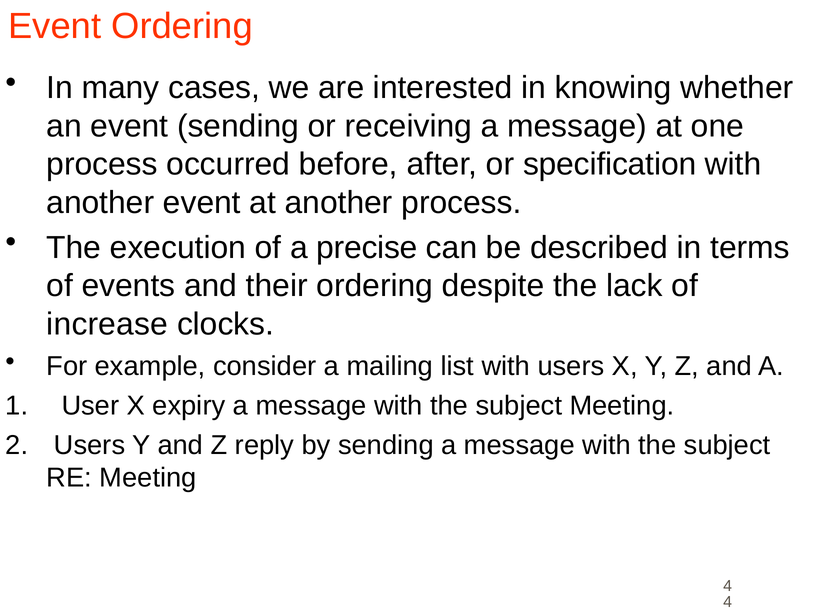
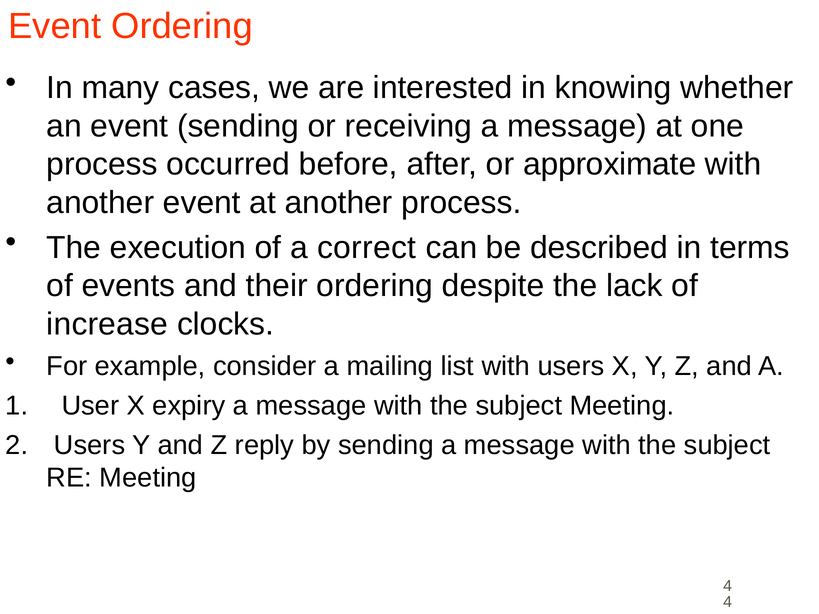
specification: specification -> approximate (610, 164)
precise: precise -> correct (367, 248)
